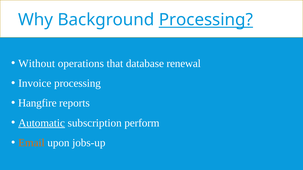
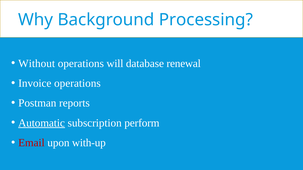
Processing underline: present -> none (206, 20)
that: that -> will (115, 64)
Invoice processing: processing -> operations (77, 83)
Hangfire: Hangfire -> Postman (37, 103)
Email colour: orange -> red (31, 143)
jobs-up: jobs-up -> with-up (89, 143)
